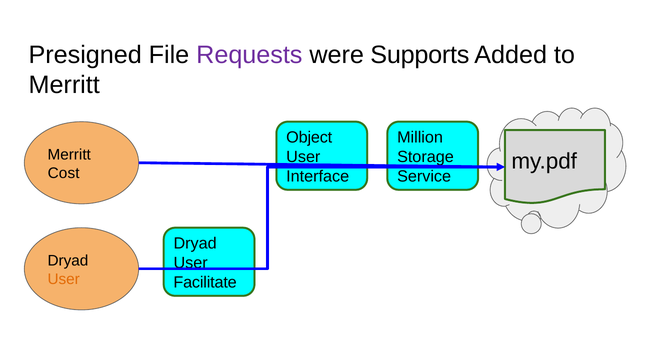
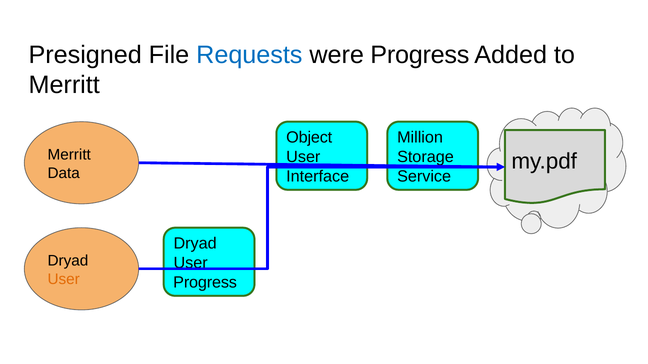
Requests colour: purple -> blue (249, 55)
were Supports: Supports -> Progress (420, 55)
Cost: Cost -> Data (64, 173)
Facilitate: Facilitate -> Progress (205, 283)
